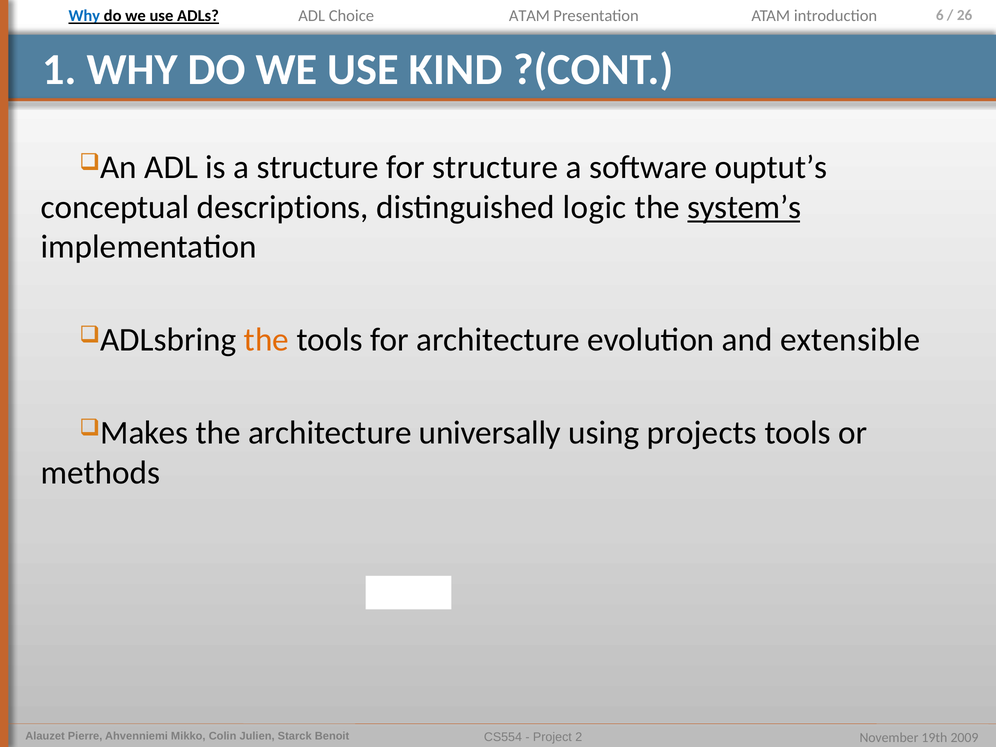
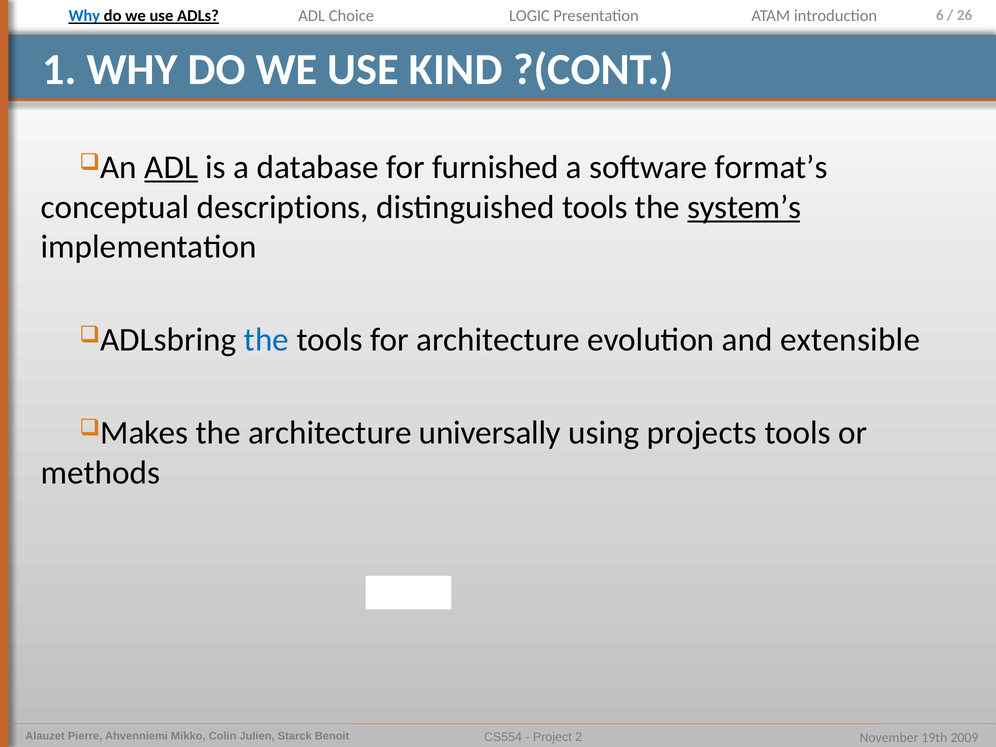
Choice ATAM: ATAM -> LOGIC (529, 16)
ADL underline: none -> present (171, 167)
a structure: structure -> database (318, 167)
for structure: structure -> furnished (495, 167)
ouptut’s: ouptut’s -> format’s (771, 167)
distinguished logic: logic -> tools (595, 207)
the colour: orange -> blue (266, 340)
